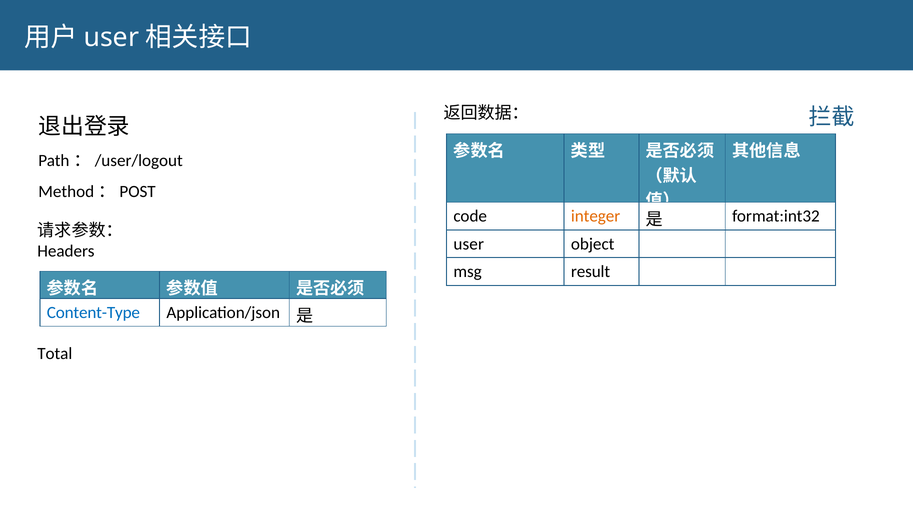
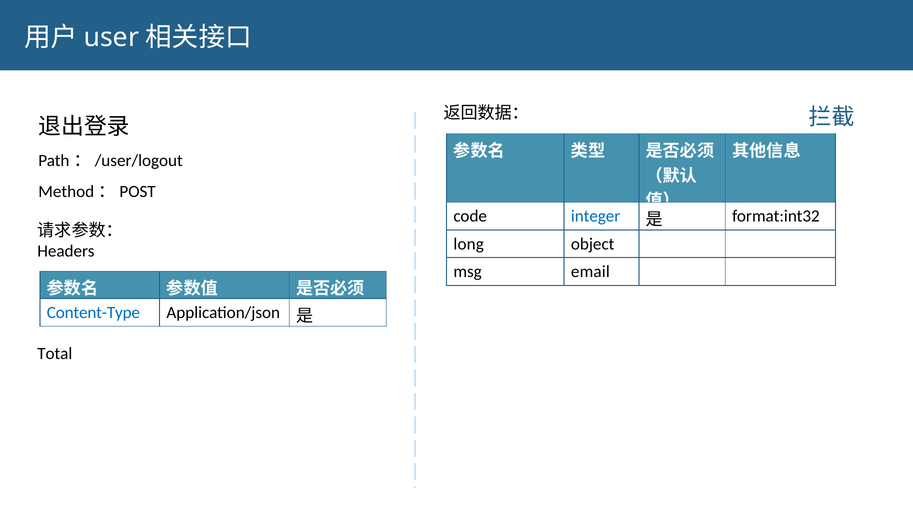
integer colour: orange -> blue (596, 216)
user: user -> long (469, 244)
result: result -> email (590, 272)
